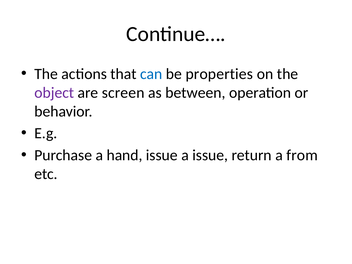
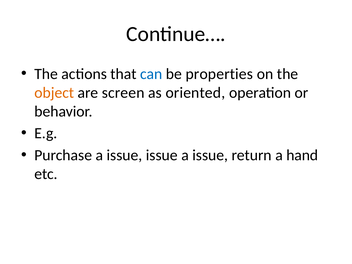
object colour: purple -> orange (54, 93)
between: between -> oriented (195, 93)
Purchase a hand: hand -> issue (125, 155)
from: from -> hand (302, 155)
